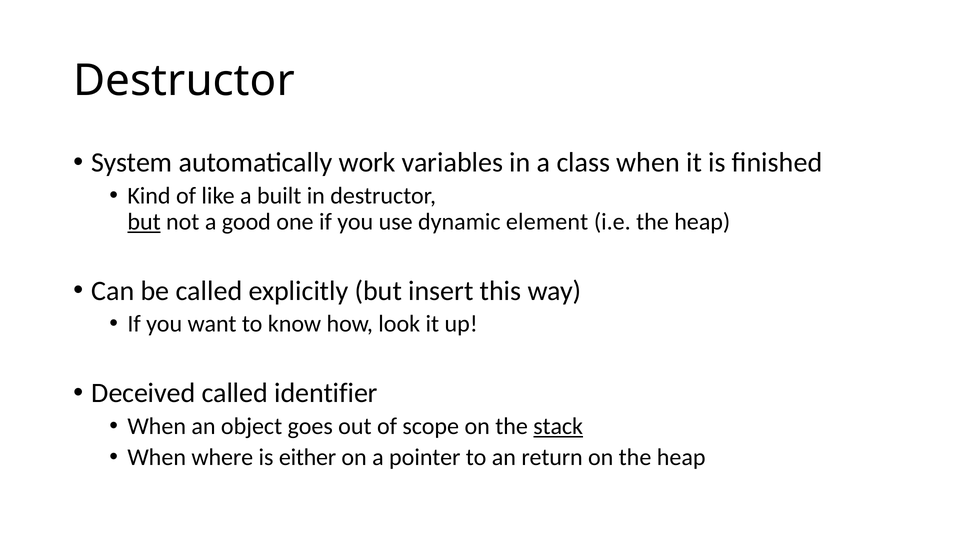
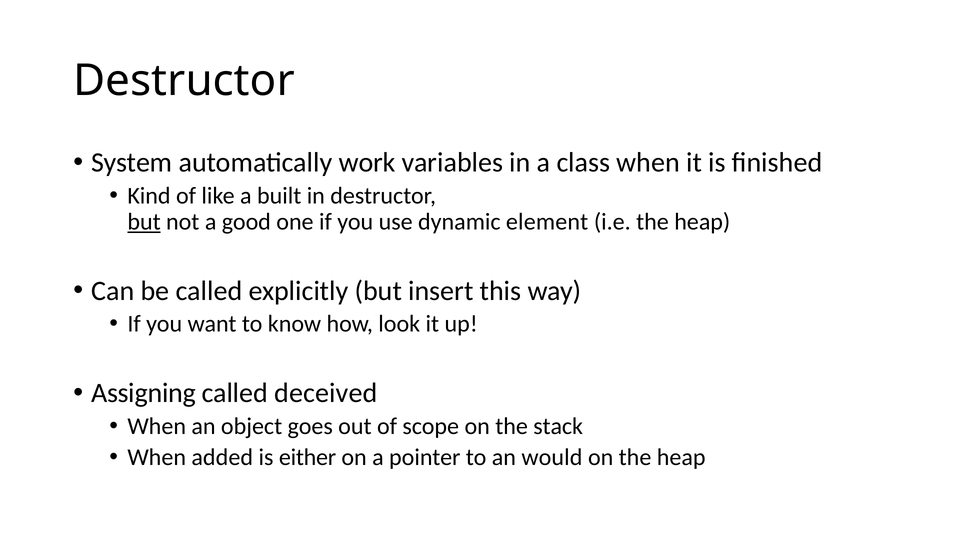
Deceived: Deceived -> Assigning (143, 393)
identifier: identifier -> deceived (326, 393)
stack underline: present -> none (558, 426)
where: where -> added (222, 457)
return: return -> would (552, 457)
